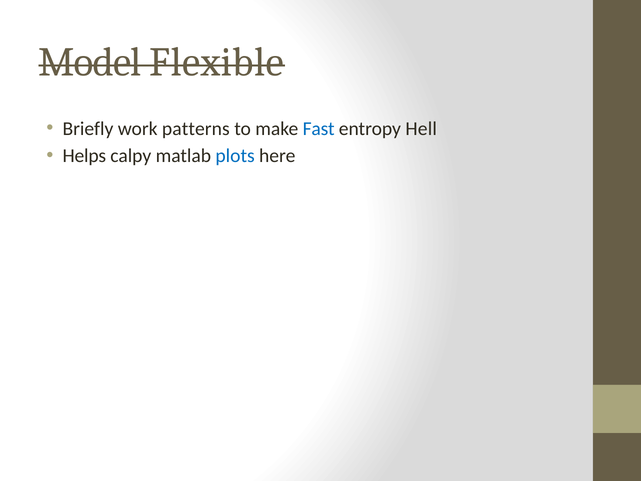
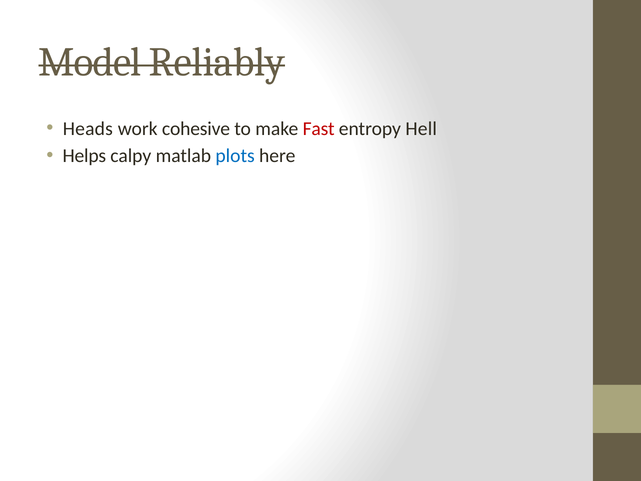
Flexible: Flexible -> Reliably (217, 62)
Briefly: Briefly -> Heads (88, 129)
patterns: patterns -> cohesive (196, 129)
Fast colour: blue -> red (319, 129)
